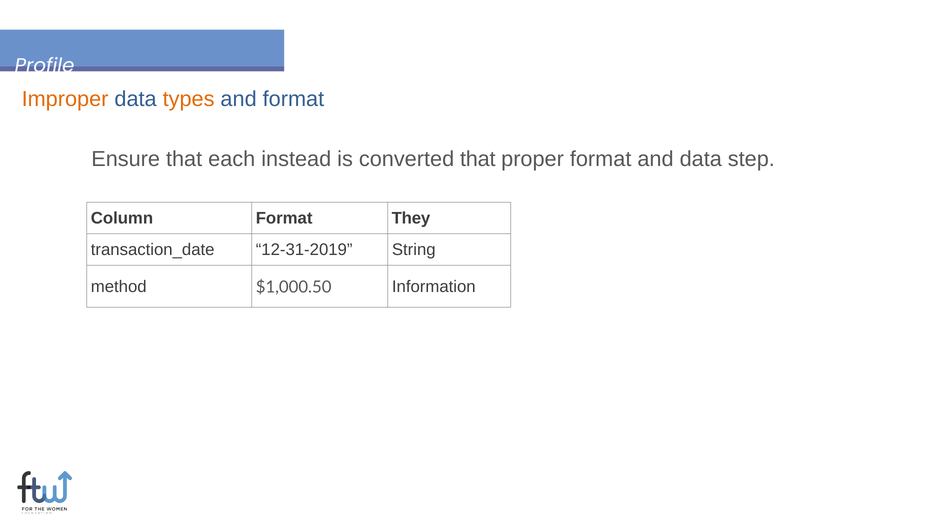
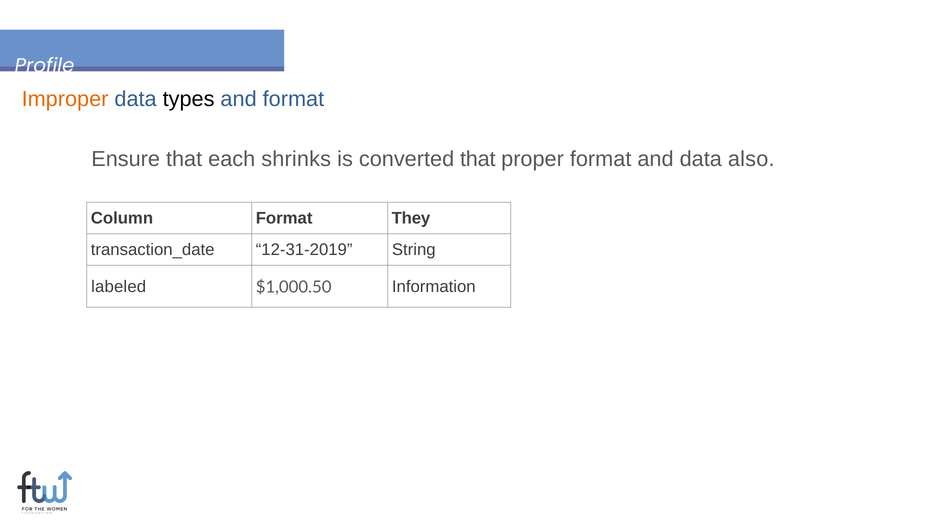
types colour: orange -> black (189, 99)
instead: instead -> shrinks (296, 159)
step: step -> also (751, 159)
method: method -> labeled (119, 287)
